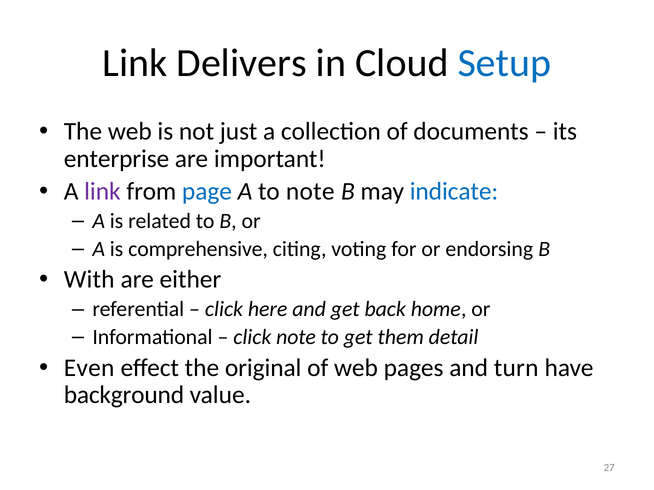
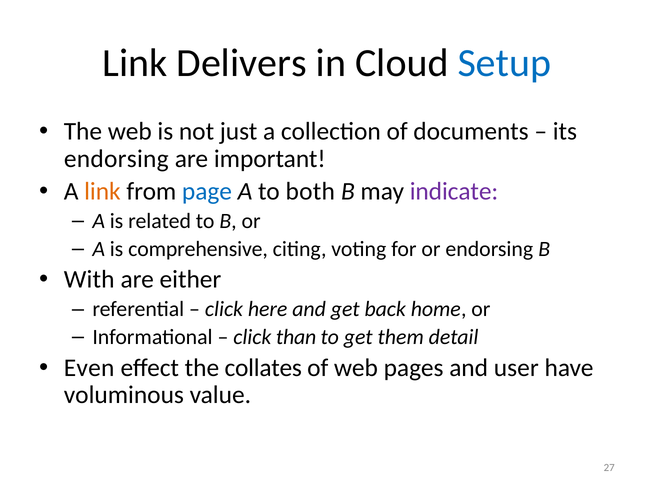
enterprise: enterprise -> endorsing (116, 159)
link colour: purple -> orange (102, 191)
to note: note -> both (310, 191)
indicate colour: blue -> purple (454, 191)
click note: note -> than (296, 337)
original: original -> collates (263, 368)
turn: turn -> user (516, 368)
background: background -> voluminous (124, 396)
